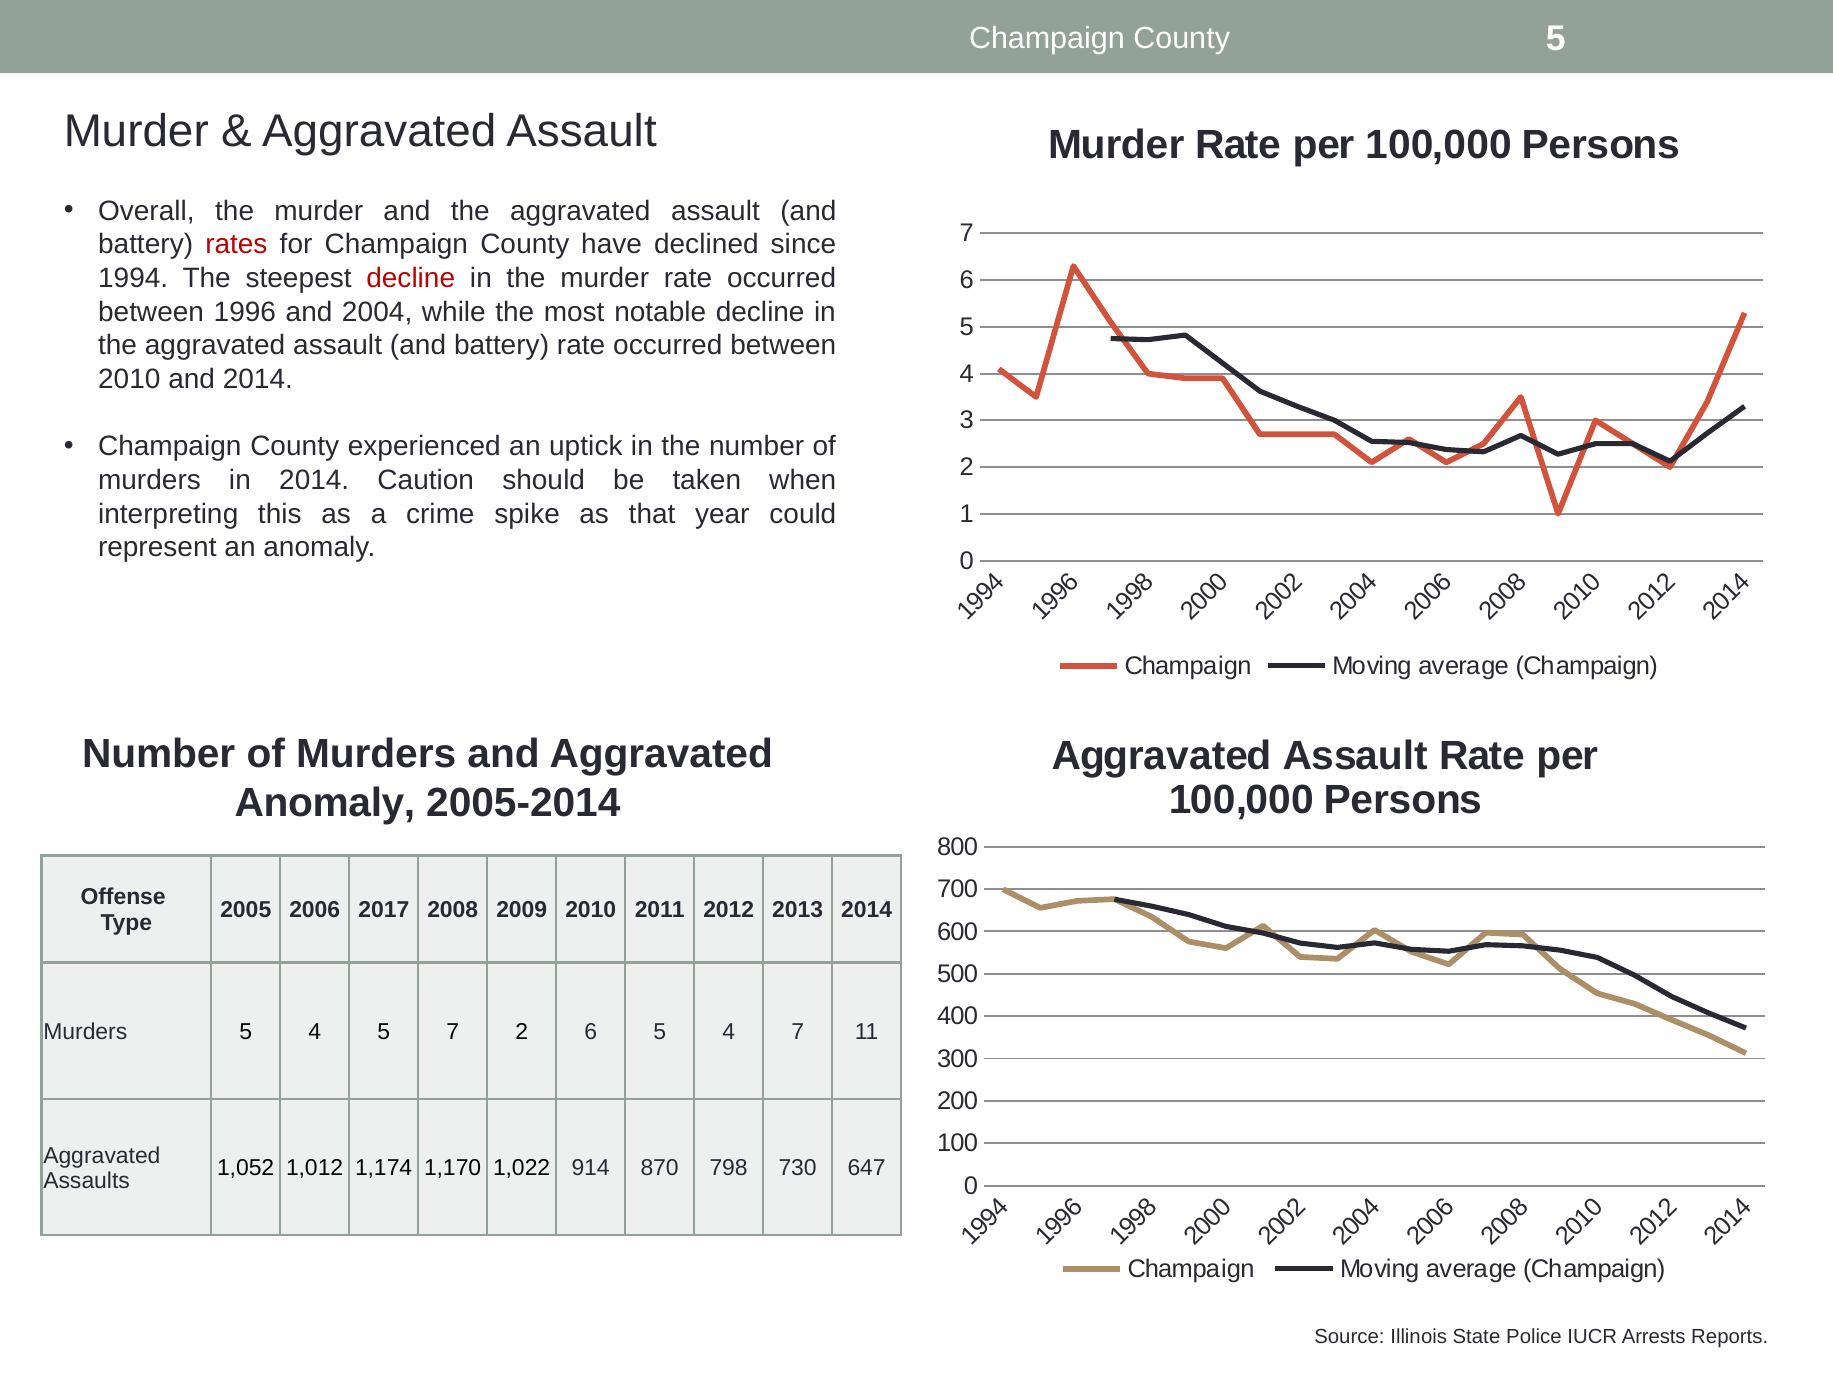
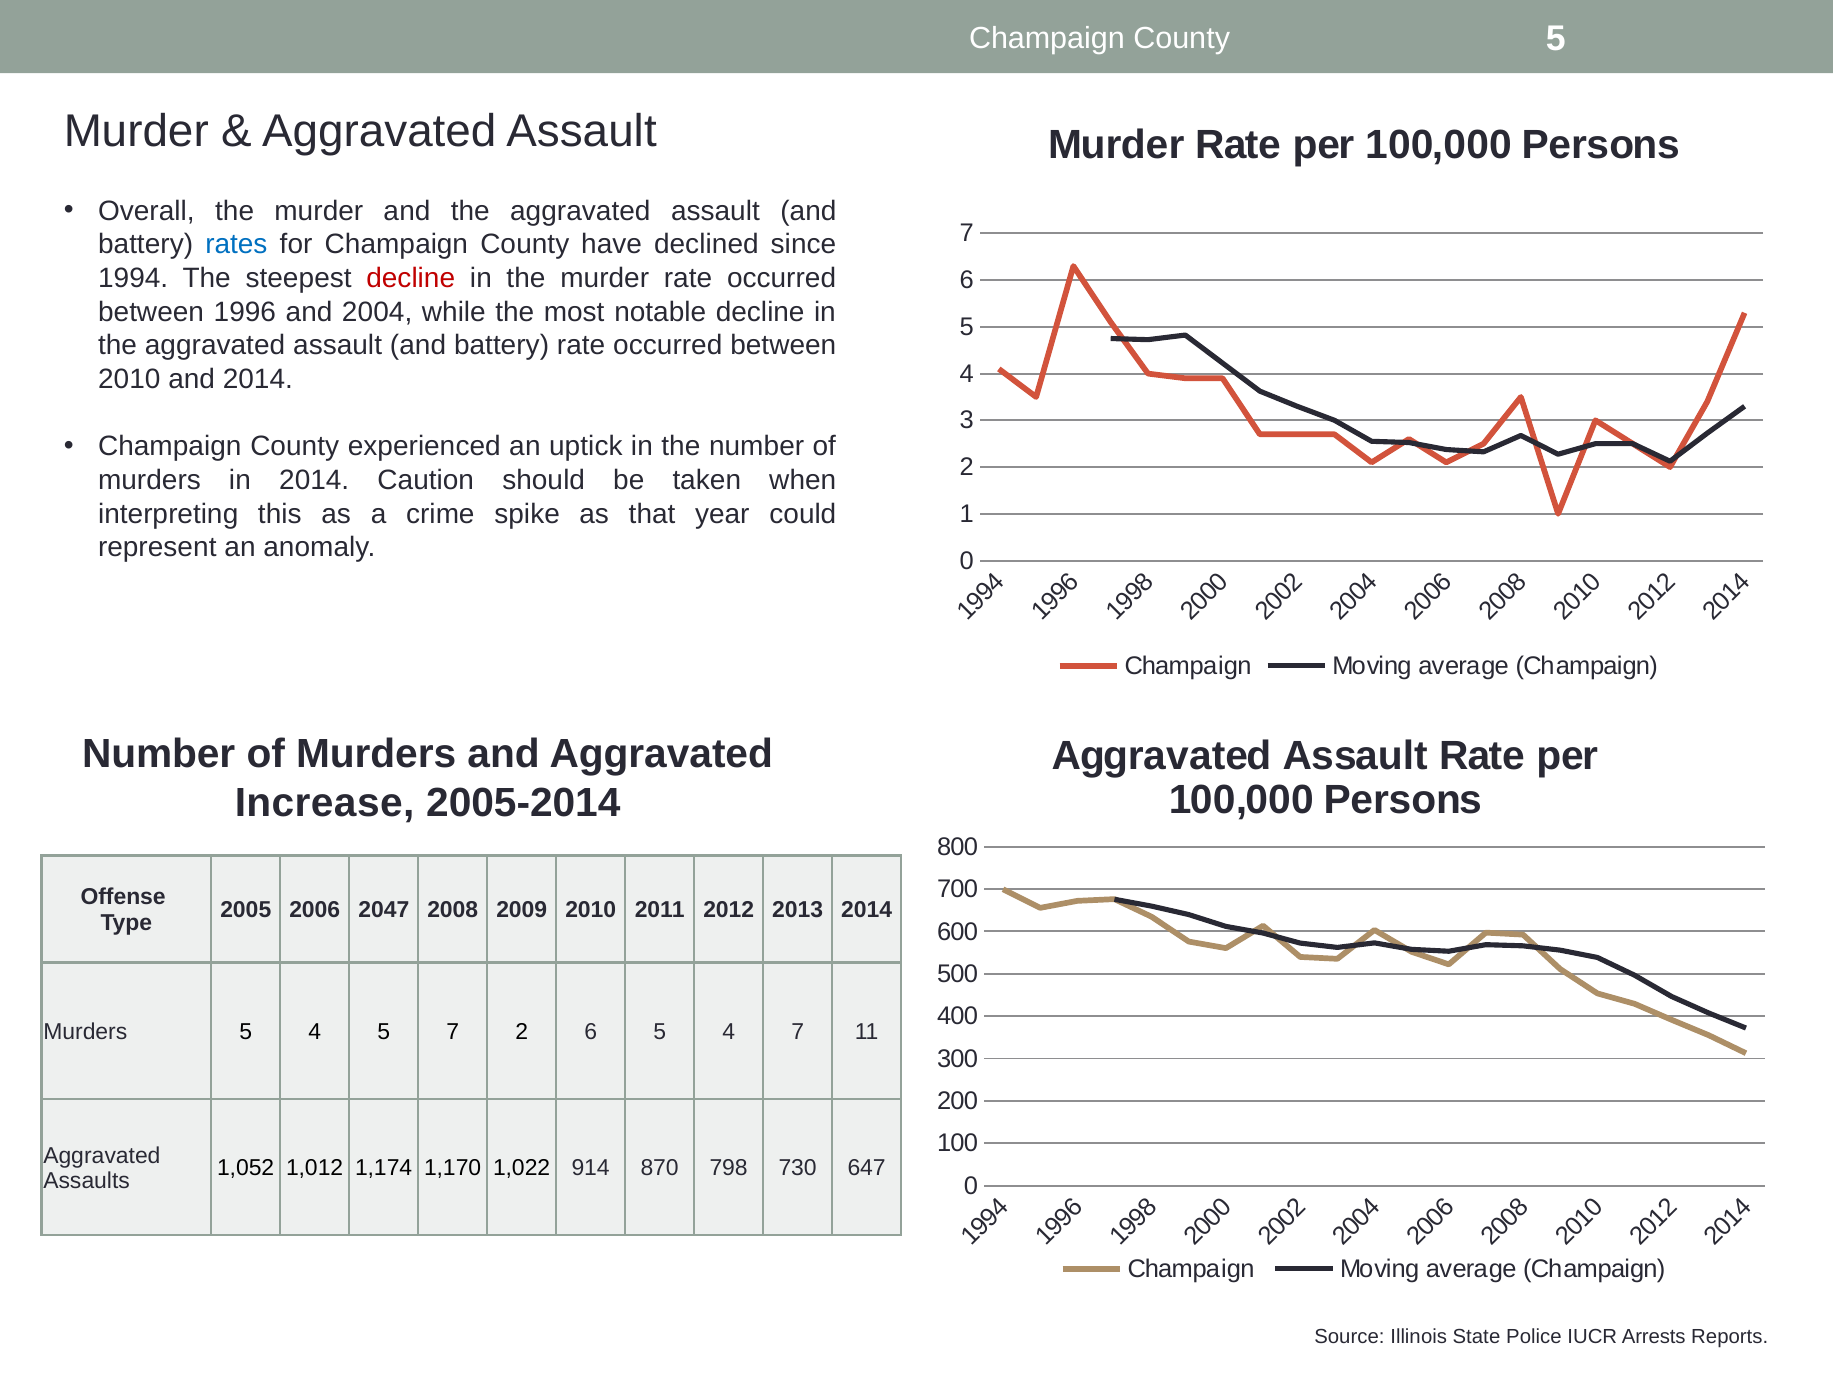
rates colour: red -> blue (236, 245)
Anomaly: Anomaly -> Increase (325, 803)
2017: 2017 -> 2047 (384, 910)
